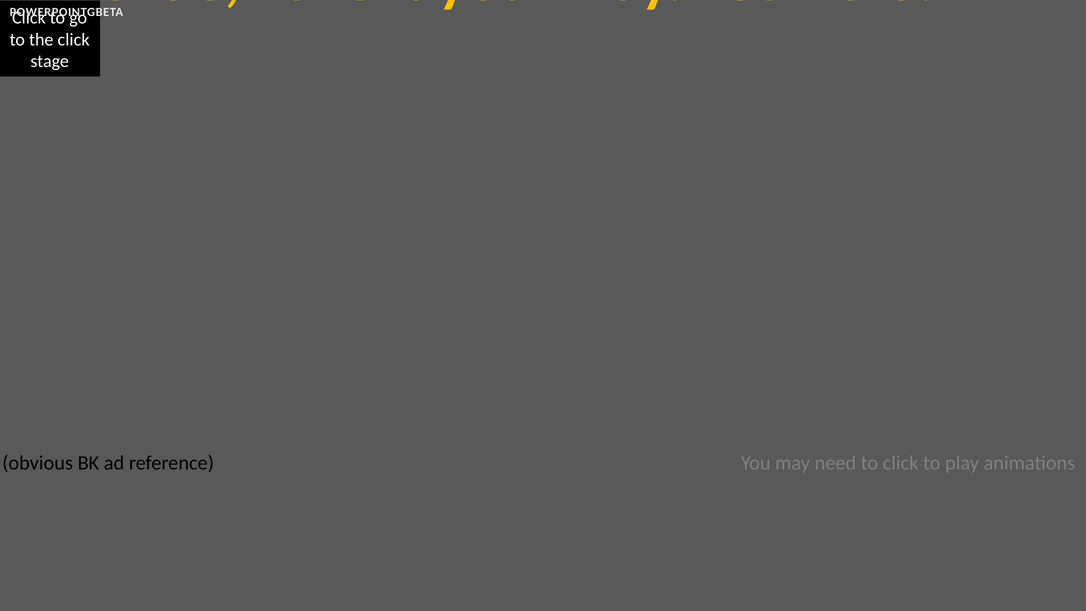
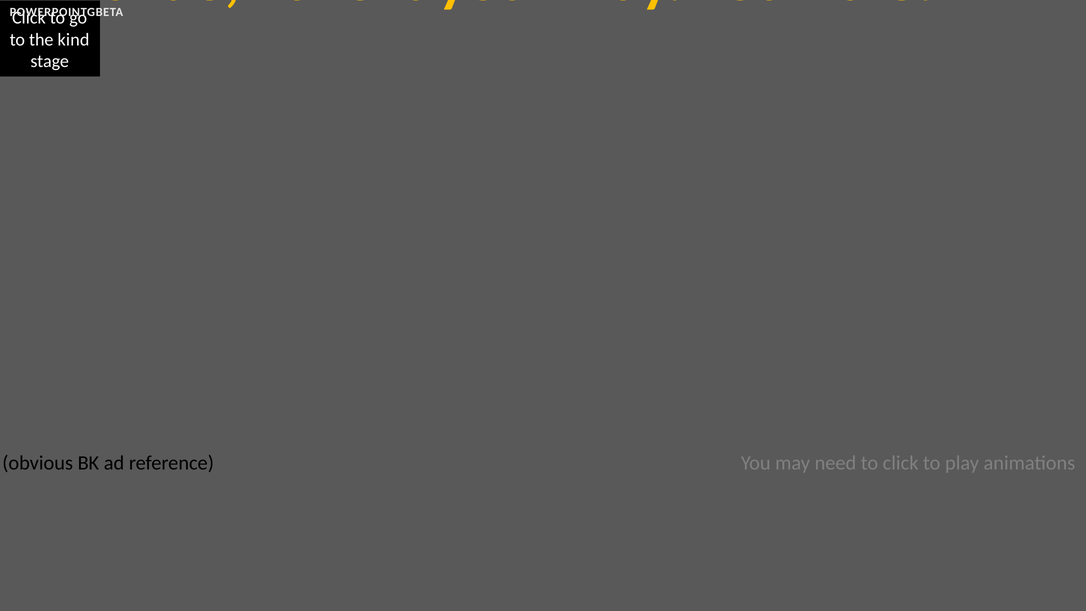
the click: click -> kind (74, 40)
